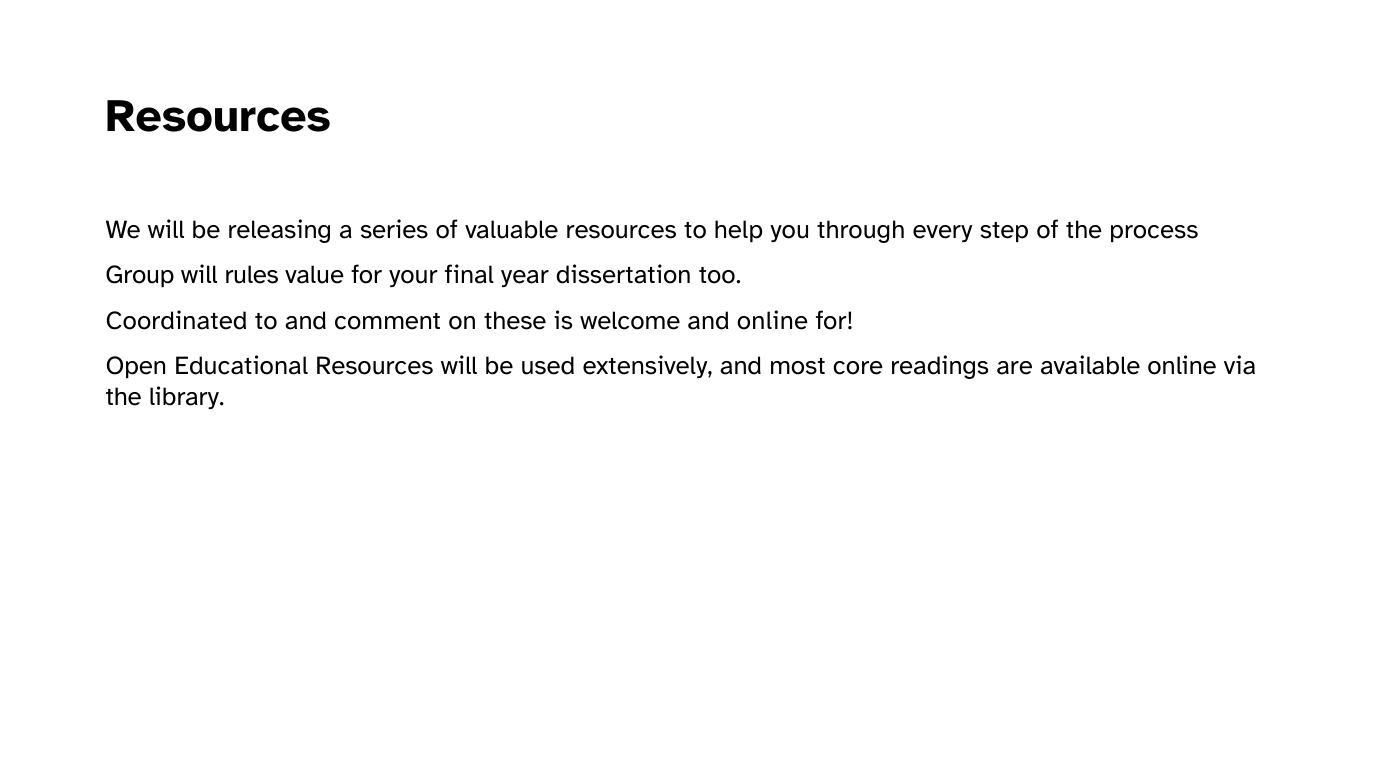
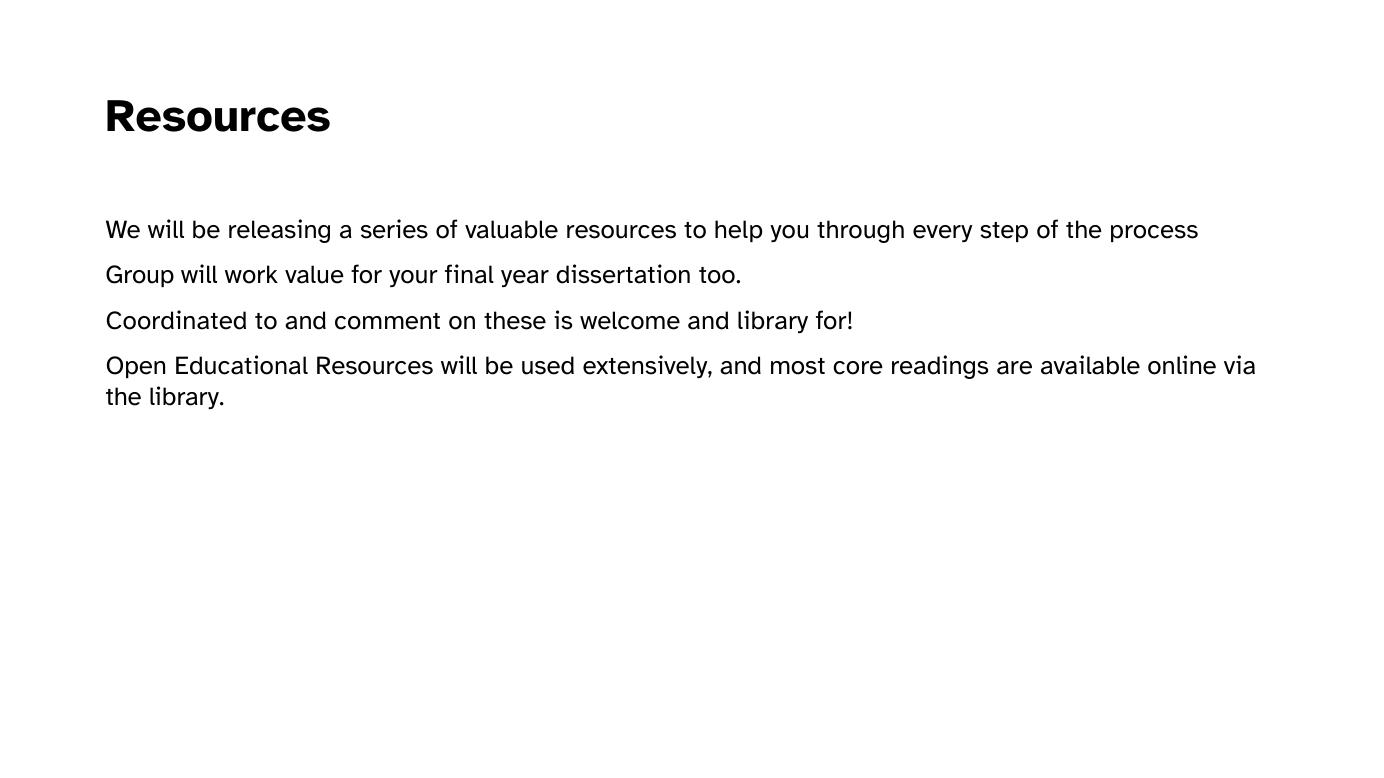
rules: rules -> work (252, 275)
and online: online -> library (773, 321)
